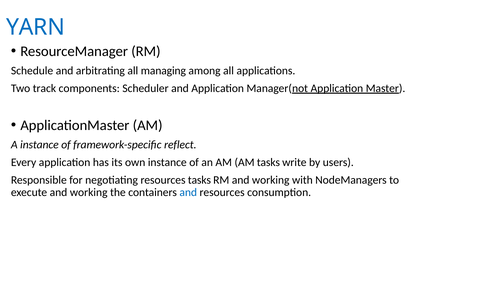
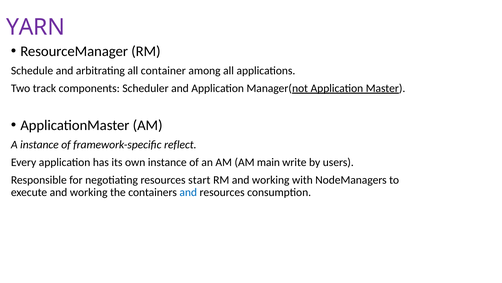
YARN colour: blue -> purple (35, 27)
managing: managing -> container (163, 70)
AM tasks: tasks -> main (268, 162)
resources tasks: tasks -> start (199, 180)
